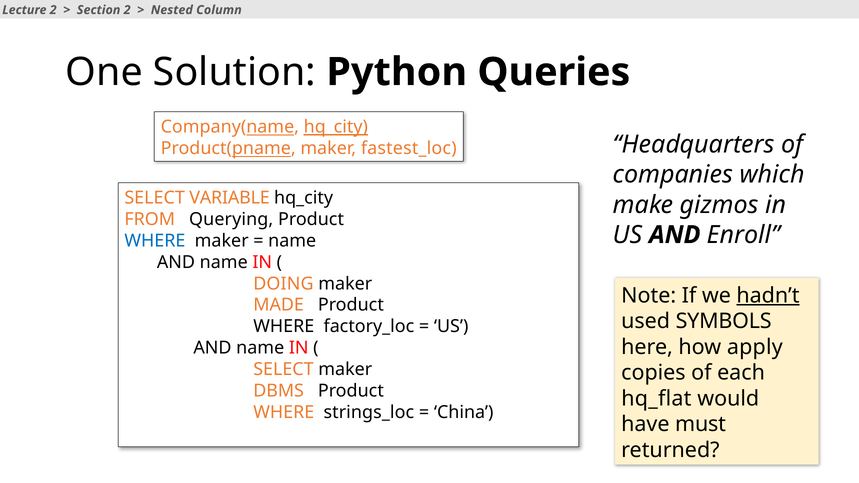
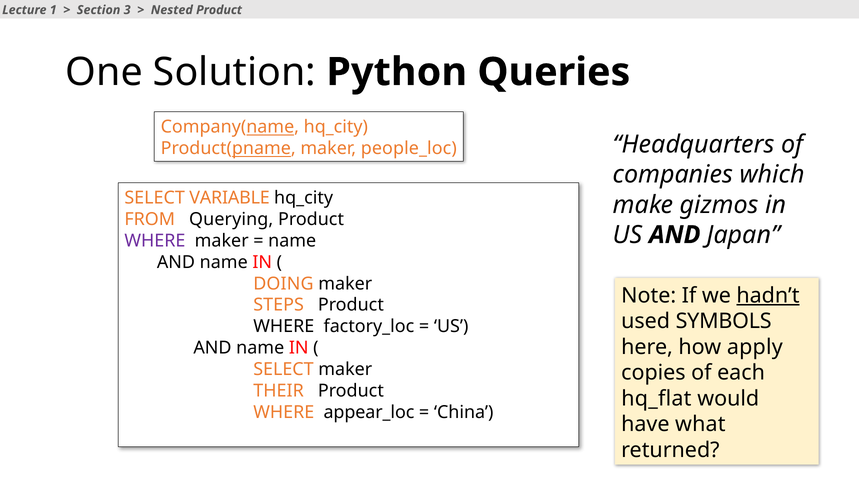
Lecture 2: 2 -> 1 (53, 10)
Section 2: 2 -> 3 (127, 10)
Nested Column: Column -> Product (219, 10)
hq_city underline: present -> none (336, 127)
fastest_loc: fastest_loc -> people_loc (409, 149)
Enroll: Enroll -> Japan (743, 235)
WHERE colour: blue -> purple (155, 241)
MADE: MADE -> STEPS (279, 305)
DBMS: DBMS -> THEIR (279, 391)
strings_loc: strings_loc -> appear_loc (369, 413)
must: must -> what (700, 424)
